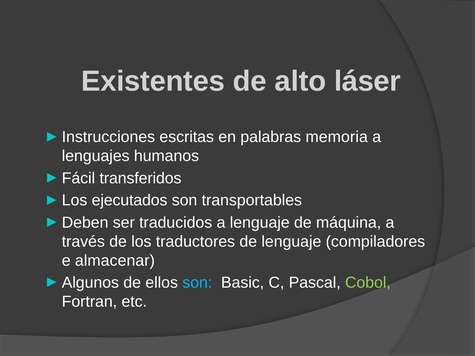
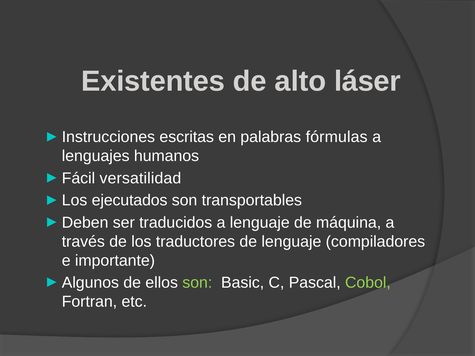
memoria: memoria -> fórmulas (337, 137)
transferidos: transferidos -> versatilidad (140, 178)
almacenar: almacenar -> importante (115, 261)
son colour: light blue -> light green (197, 283)
